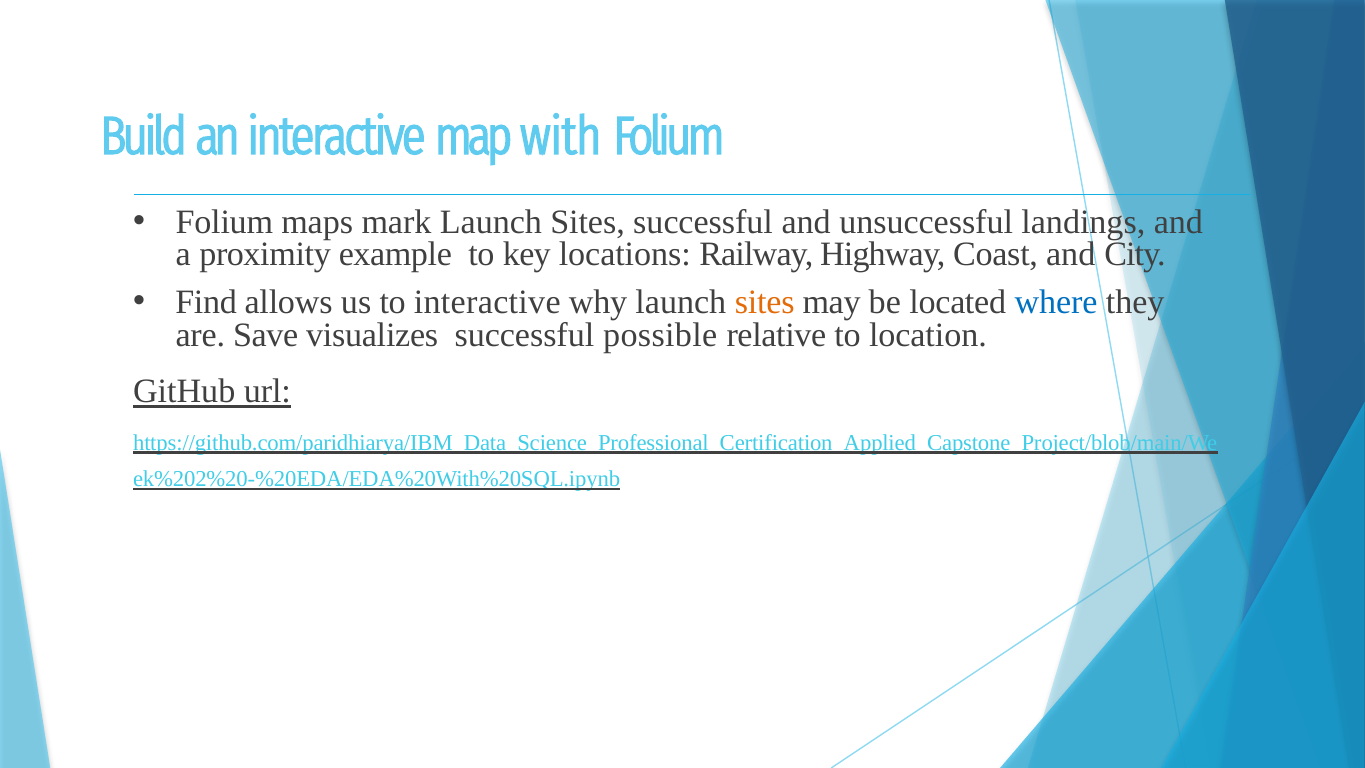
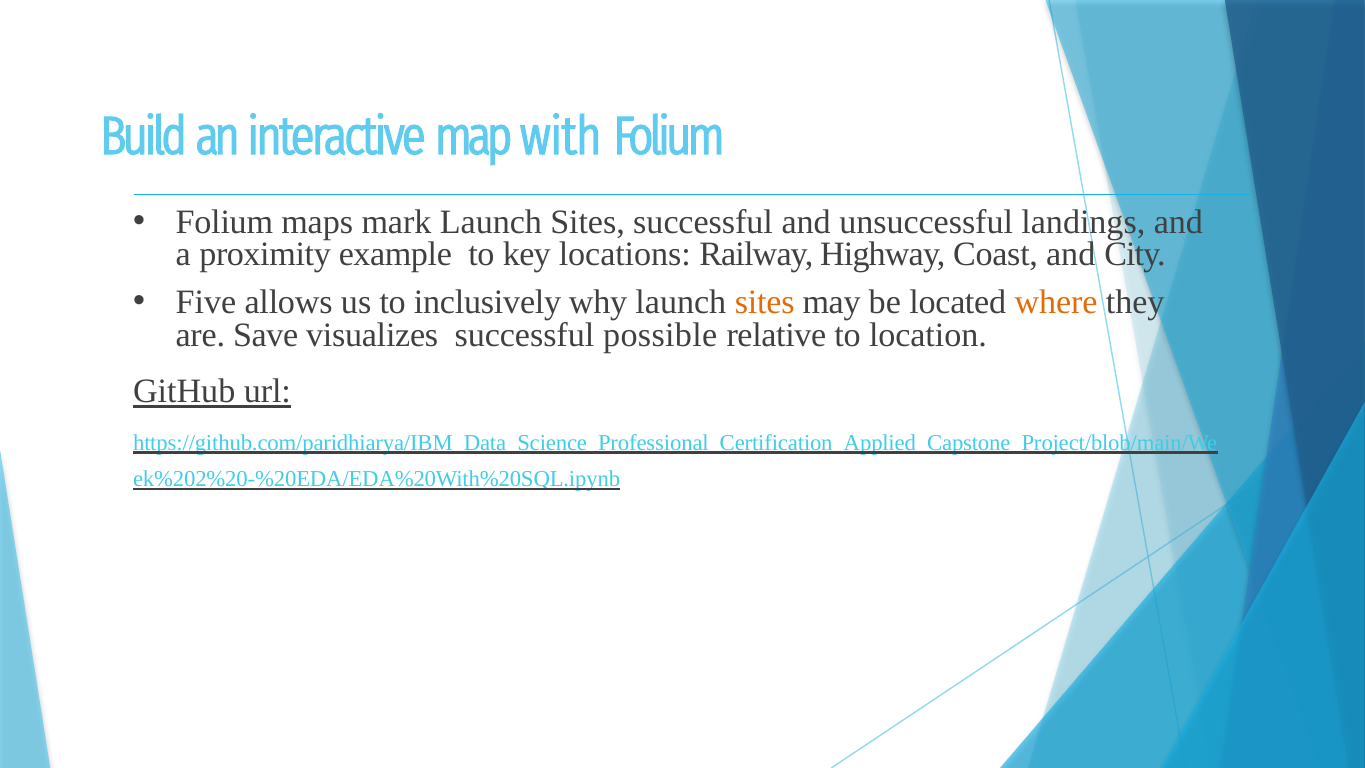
Find: Find -> Five (206, 302)
to interactive: interactive -> inclusively (488, 302)
where colour: blue -> orange (1056, 302)
